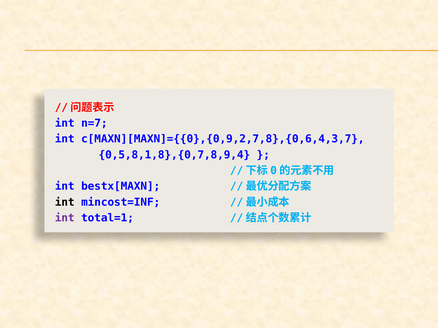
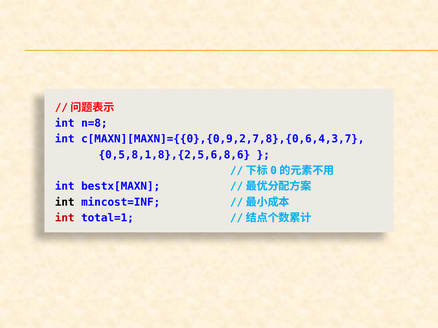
n=7: n=7 -> n=8 (94, 123)
0,5,8,1,8},{0,7,8,9,4: 0,5,8,1,8},{0,7,8,9,4 -> 0,5,8,1,8},{2,5,6,8,6 (174, 155)
int colour: purple -> red (65, 218)
